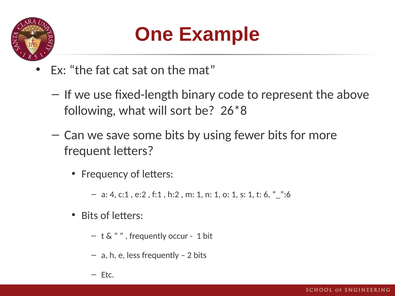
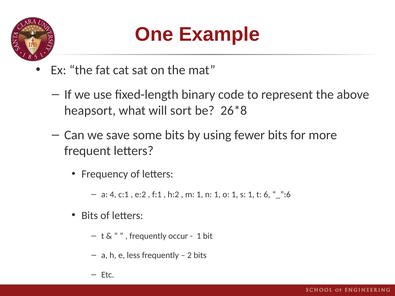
following: following -> heapsort (90, 111)
